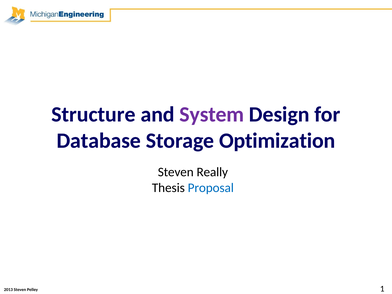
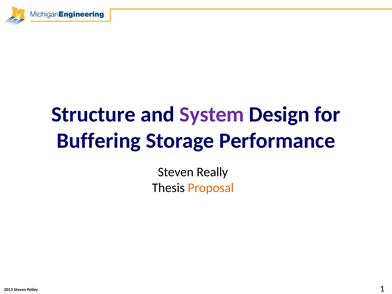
Database: Database -> Buffering (99, 141)
Optimization: Optimization -> Performance (277, 141)
Proposal colour: blue -> orange (211, 188)
